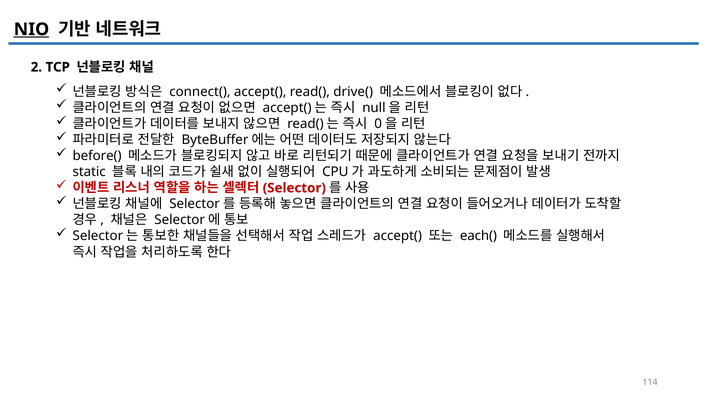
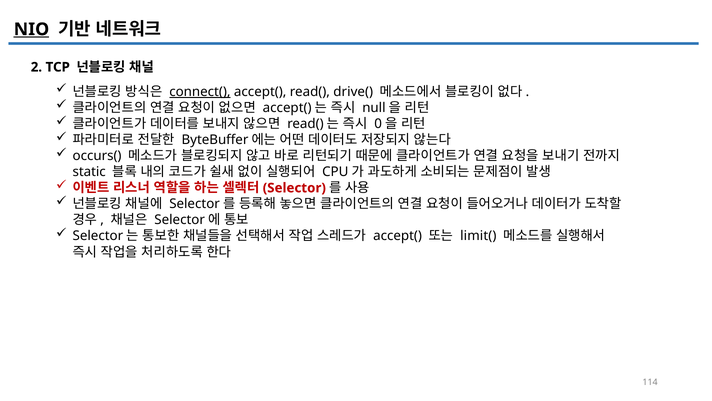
connect( underline: none -> present (200, 92)
before(: before( -> occurs( (97, 156)
each(: each( -> limit( (478, 236)
